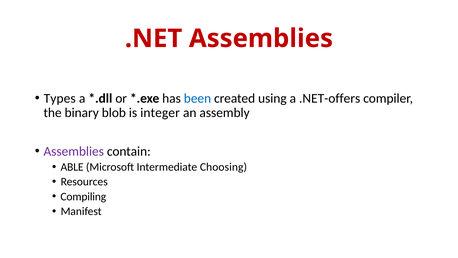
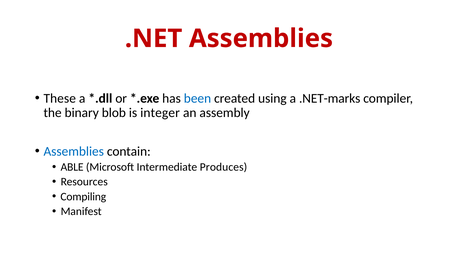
Types: Types -> These (60, 98)
.NET-offers: .NET-offers -> .NET-marks (330, 98)
Assemblies colour: purple -> blue (74, 151)
Choosing: Choosing -> Produces (223, 167)
